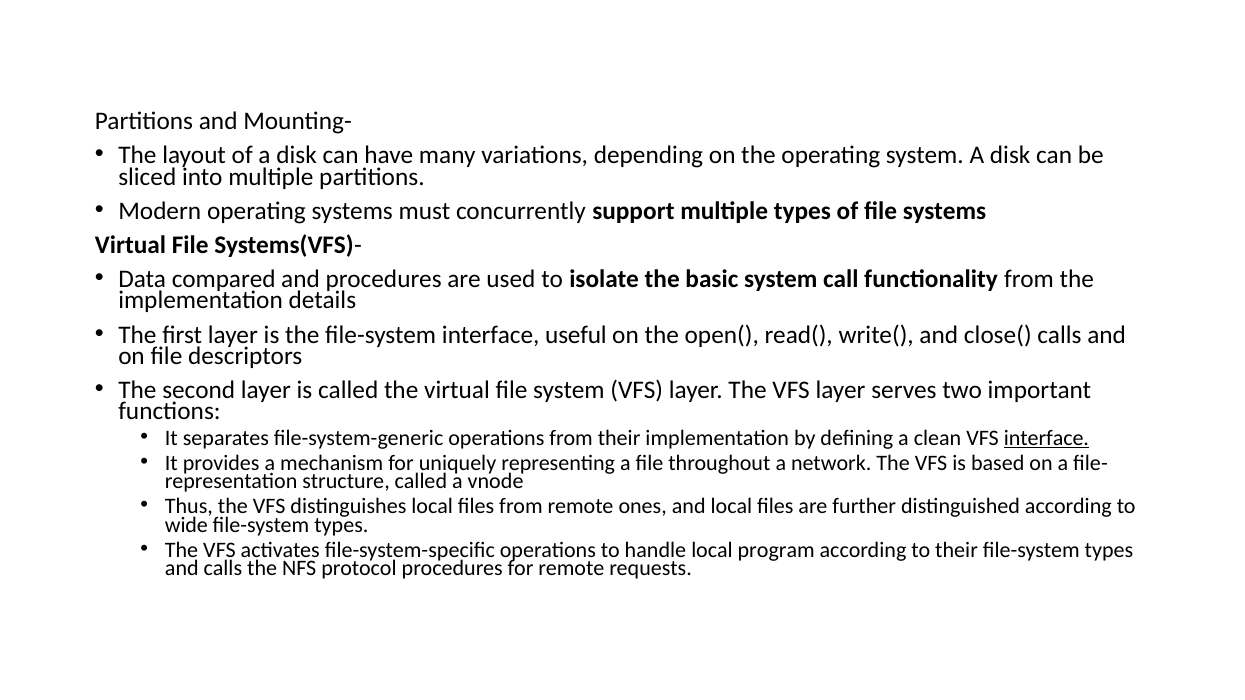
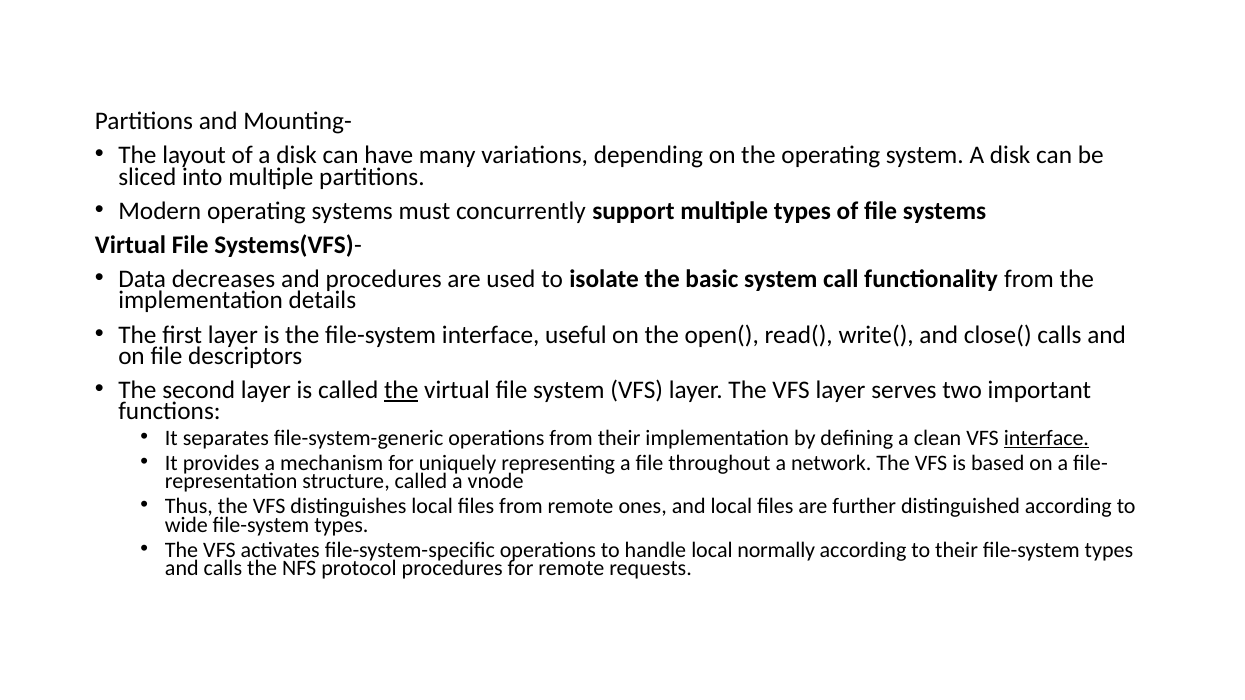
compared: compared -> decreases (224, 279)
the underline: none -> present (401, 390)
program: program -> normally (776, 550)
